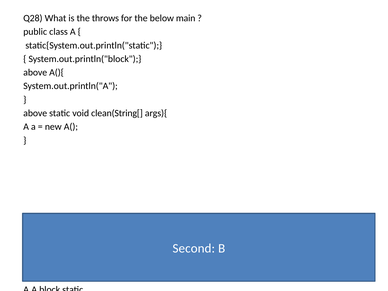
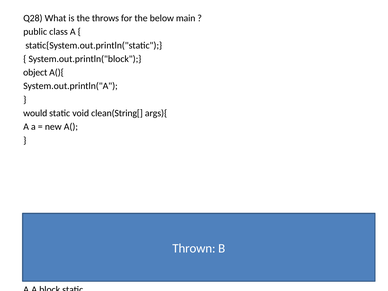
above: above -> object (35, 72)
above: above -> would (35, 113)
Second: Second -> Thrown (194, 248)
